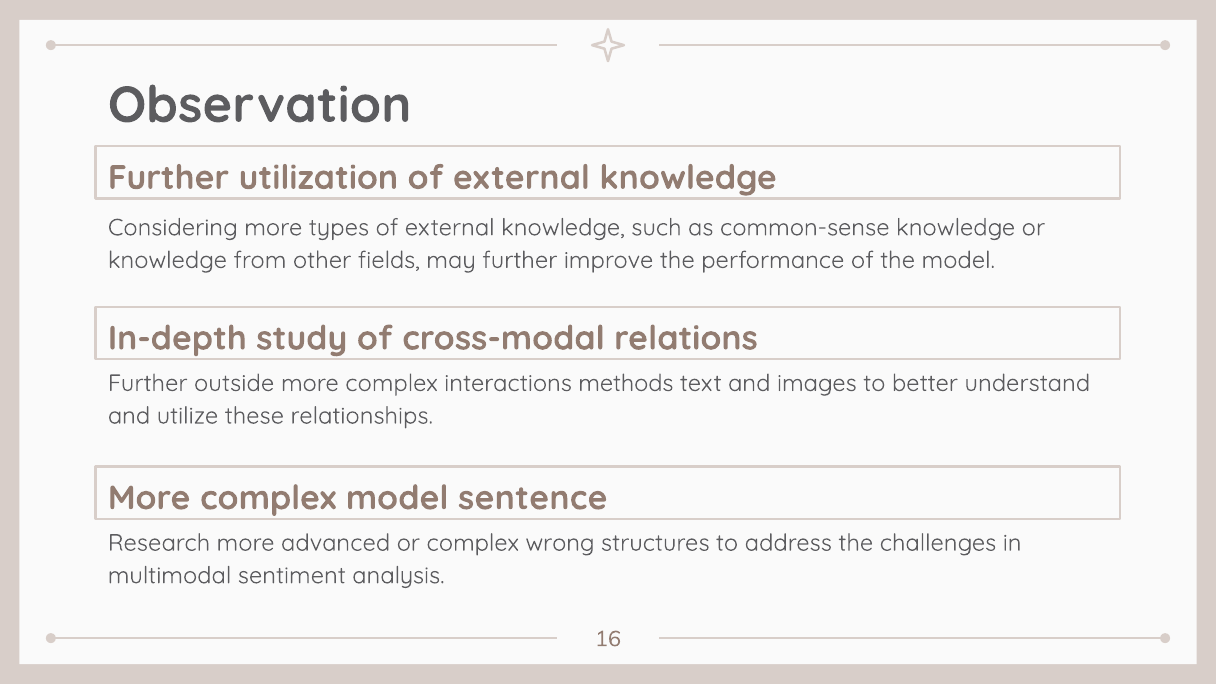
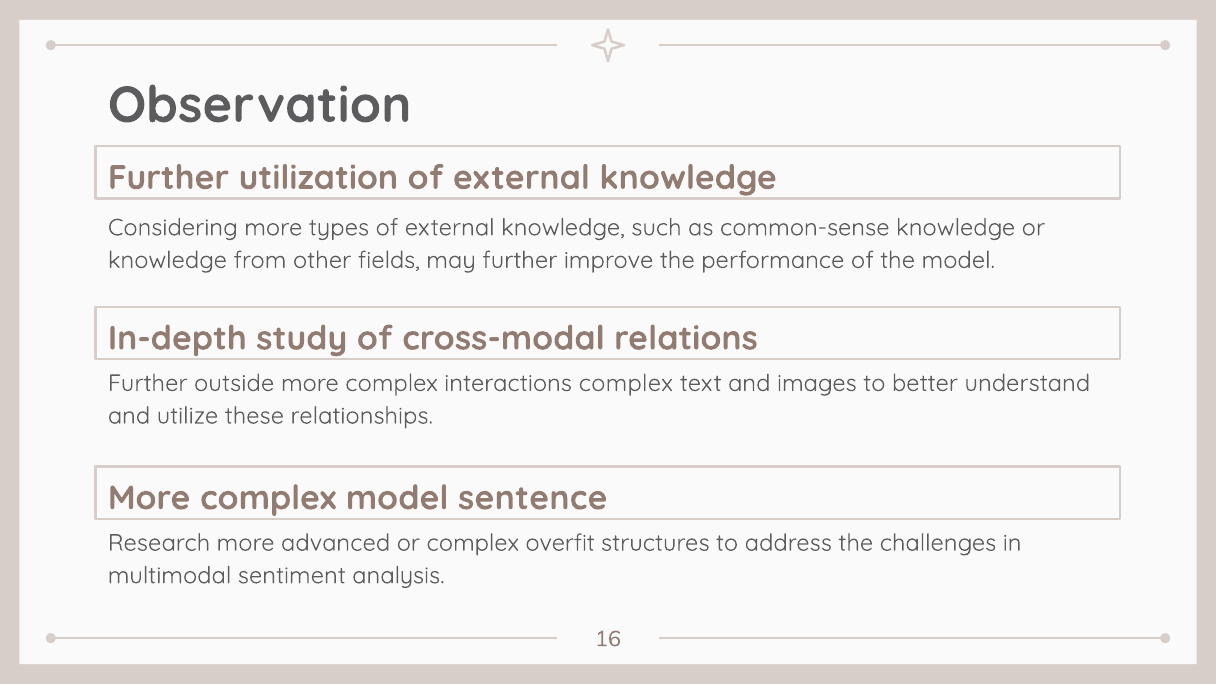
interactions methods: methods -> complex (626, 383)
wrong: wrong -> overfit (560, 543)
